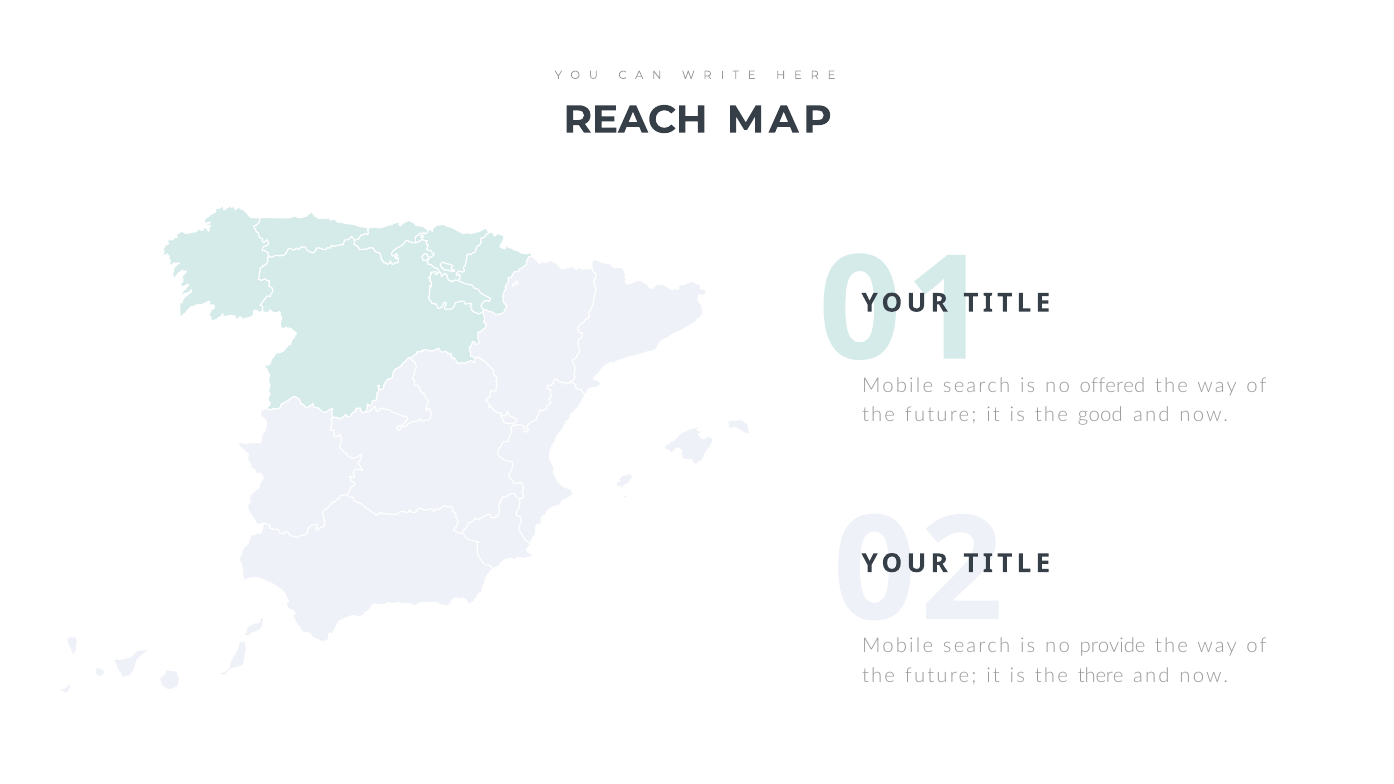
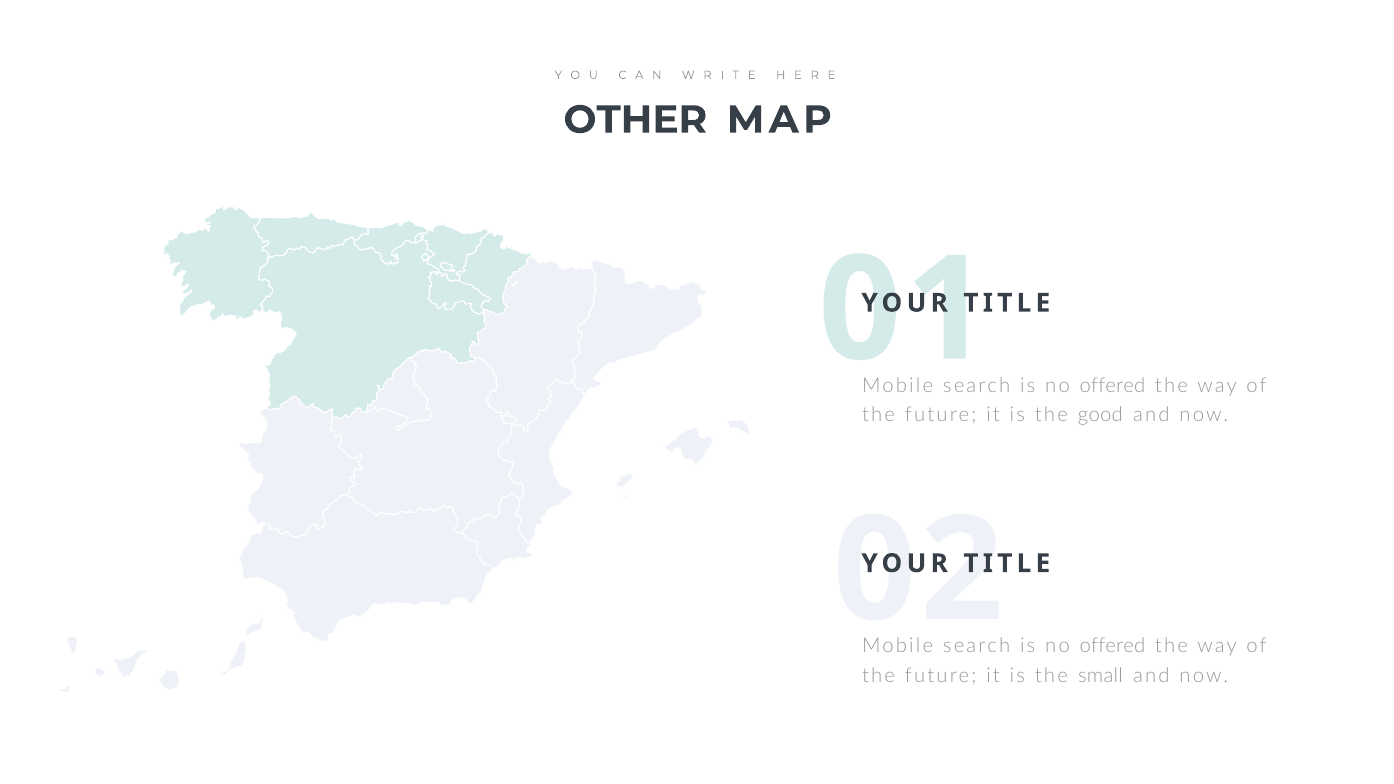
REACH: REACH -> OTHER (635, 120)
provide: provide -> offered (1113, 646)
there: there -> small (1100, 676)
